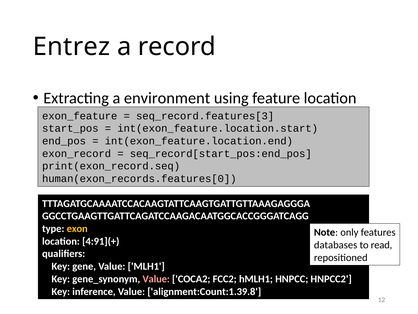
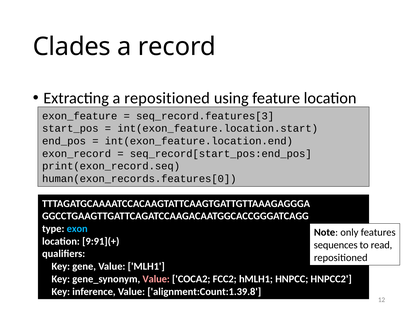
Entrez: Entrez -> Clades (72, 47)
a environment: environment -> repositioned (167, 98)
exon colour: yellow -> light blue (77, 228)
4:91](+: 4:91](+ -> 9:91](+ (101, 241)
databases: databases -> sequences (336, 245)
